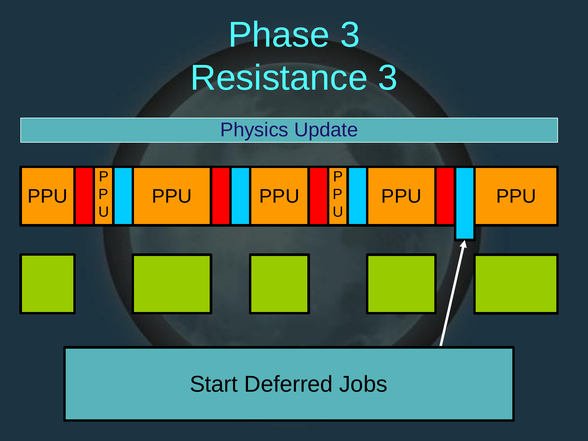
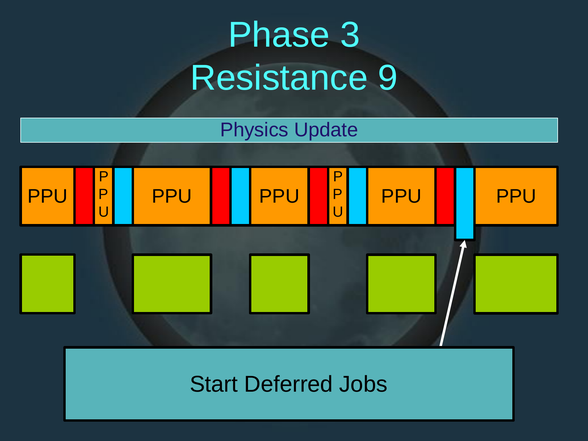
Resistance 3: 3 -> 9 (388, 78)
